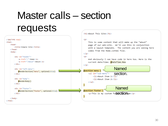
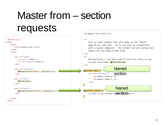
calls: calls -> from (60, 16)
